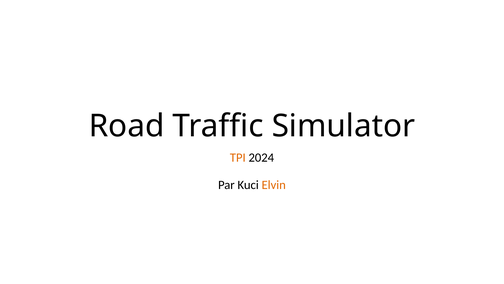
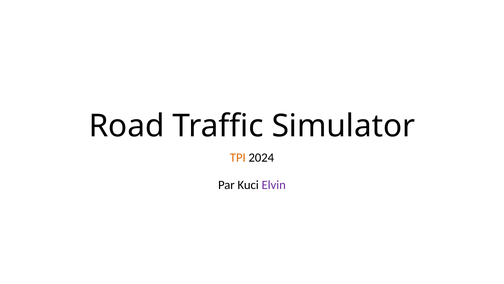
Elvin colour: orange -> purple (274, 185)
